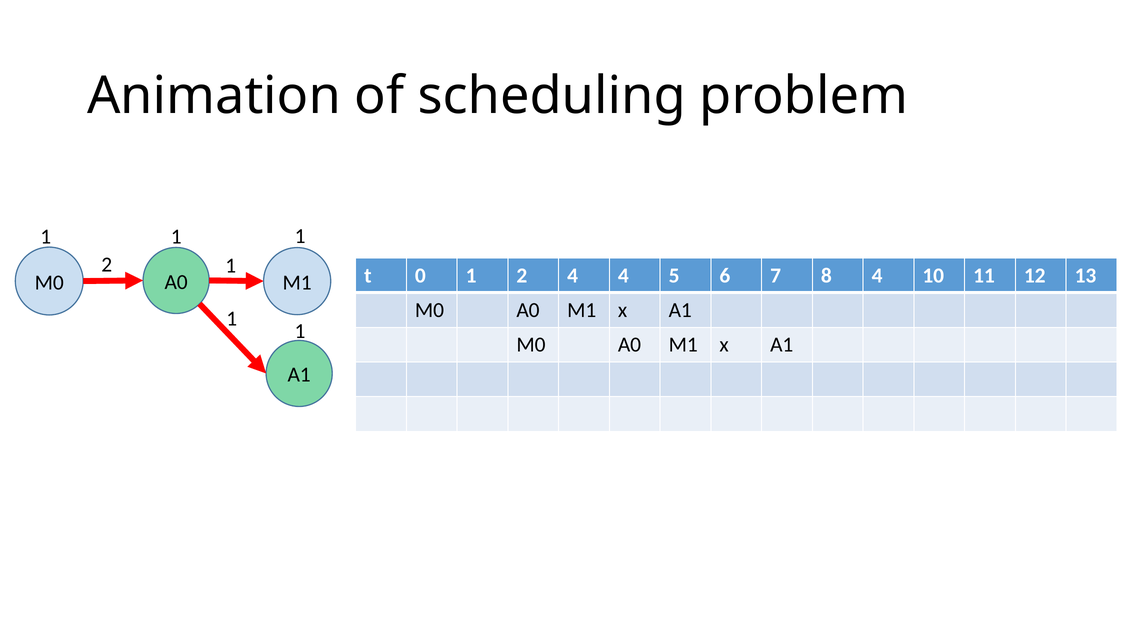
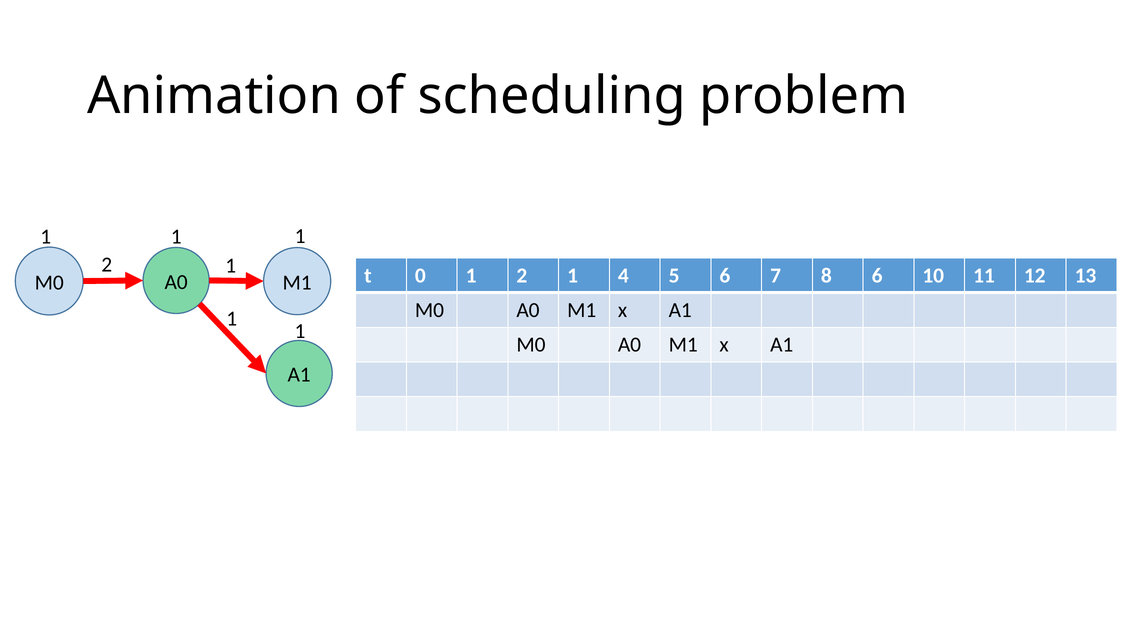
0 1 2 4: 4 -> 1 (573, 276)
8 4: 4 -> 6 (877, 276)
